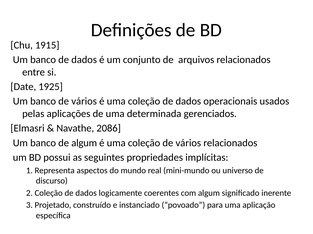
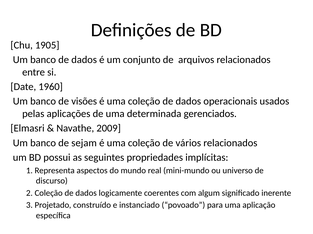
1915: 1915 -> 1905 (47, 45)
1925: 1925 -> 1960 (51, 87)
banco de vários: vários -> visões (84, 102)
2086: 2086 -> 2009 (109, 129)
de algum: algum -> sejam (84, 143)
